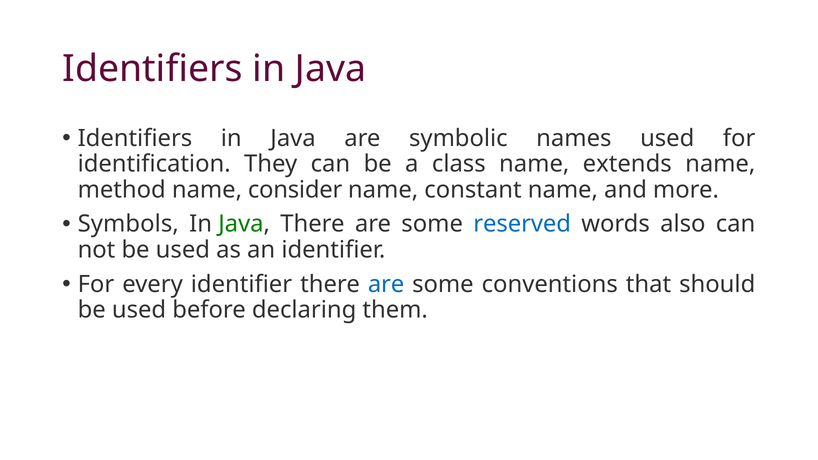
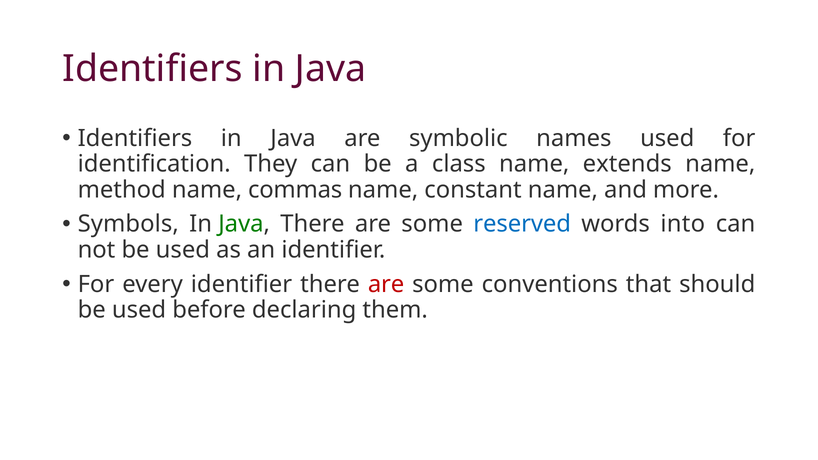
consider: consider -> commas (295, 190)
also: also -> into (683, 224)
are colour: blue -> red (386, 284)
